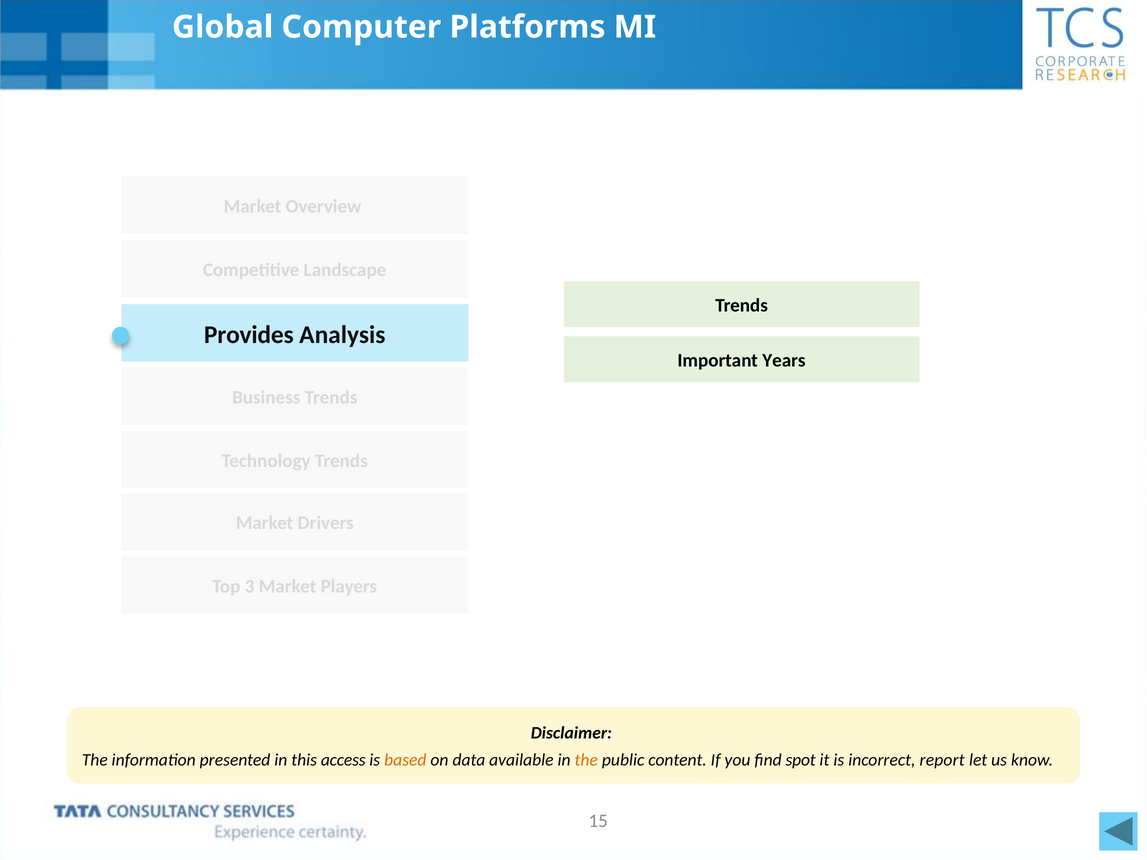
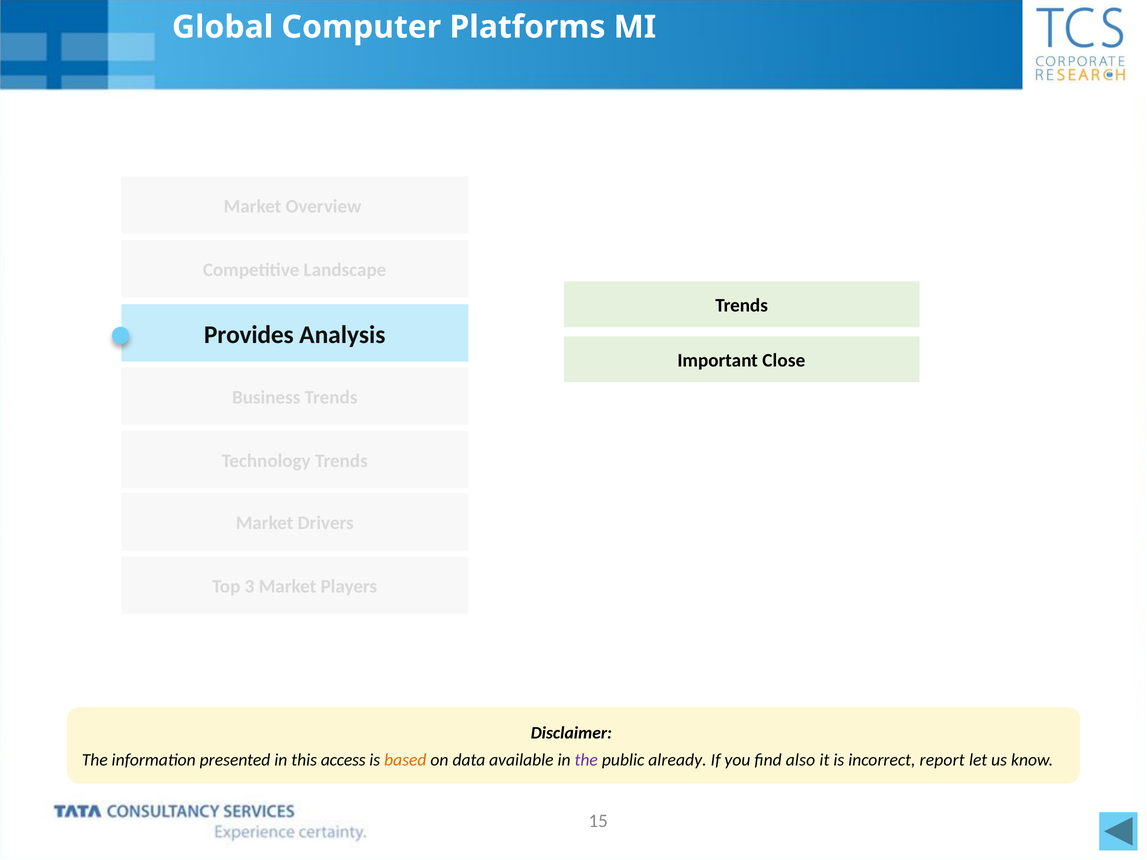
Years: Years -> Close (784, 361)
the colour: orange -> purple (586, 760)
content: content -> already (677, 760)
spot: spot -> also (800, 760)
